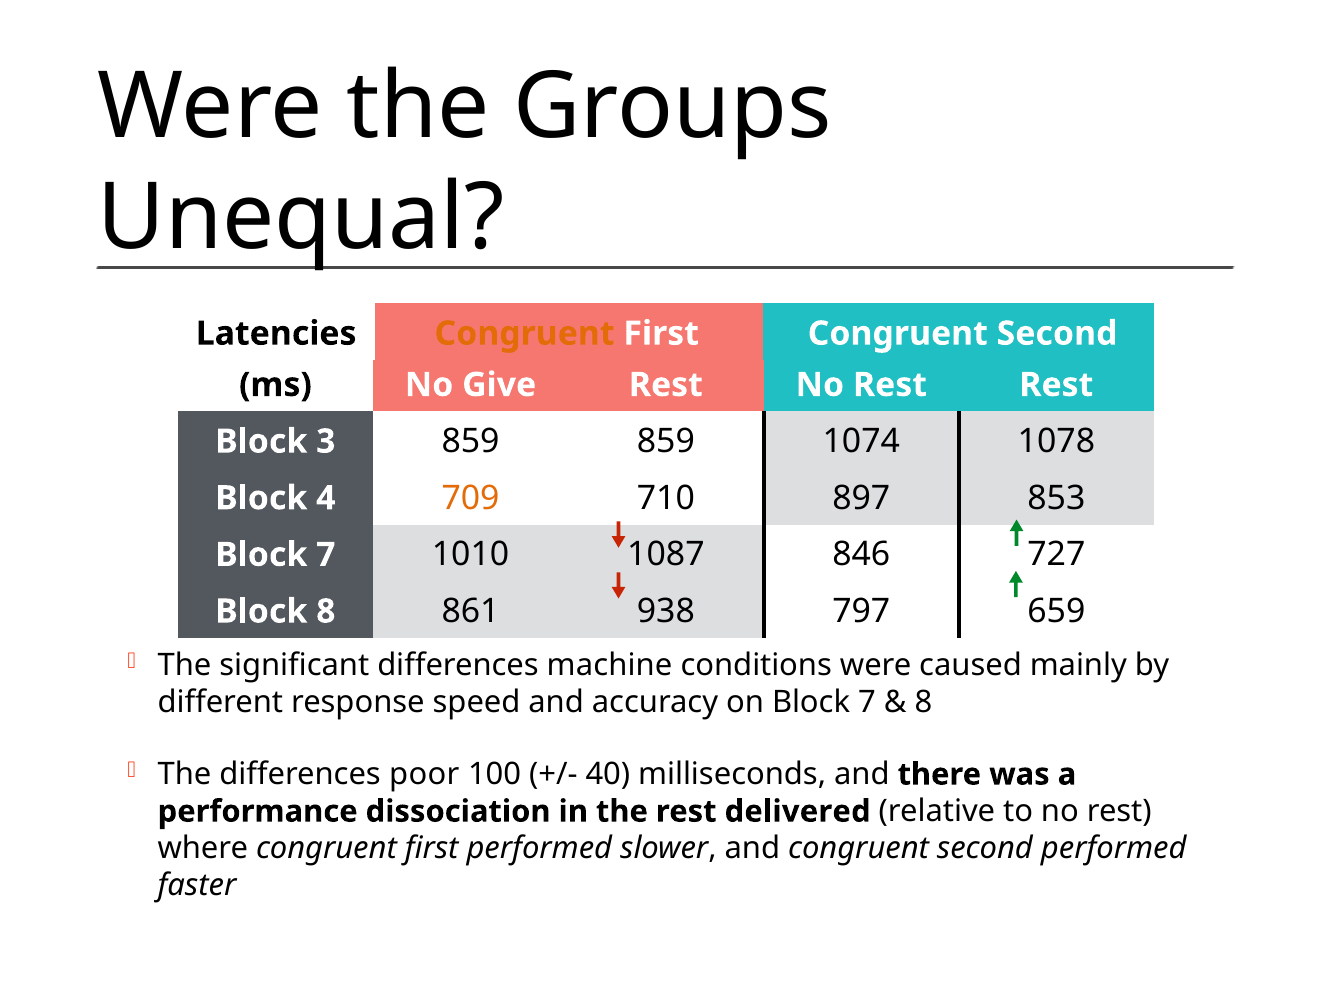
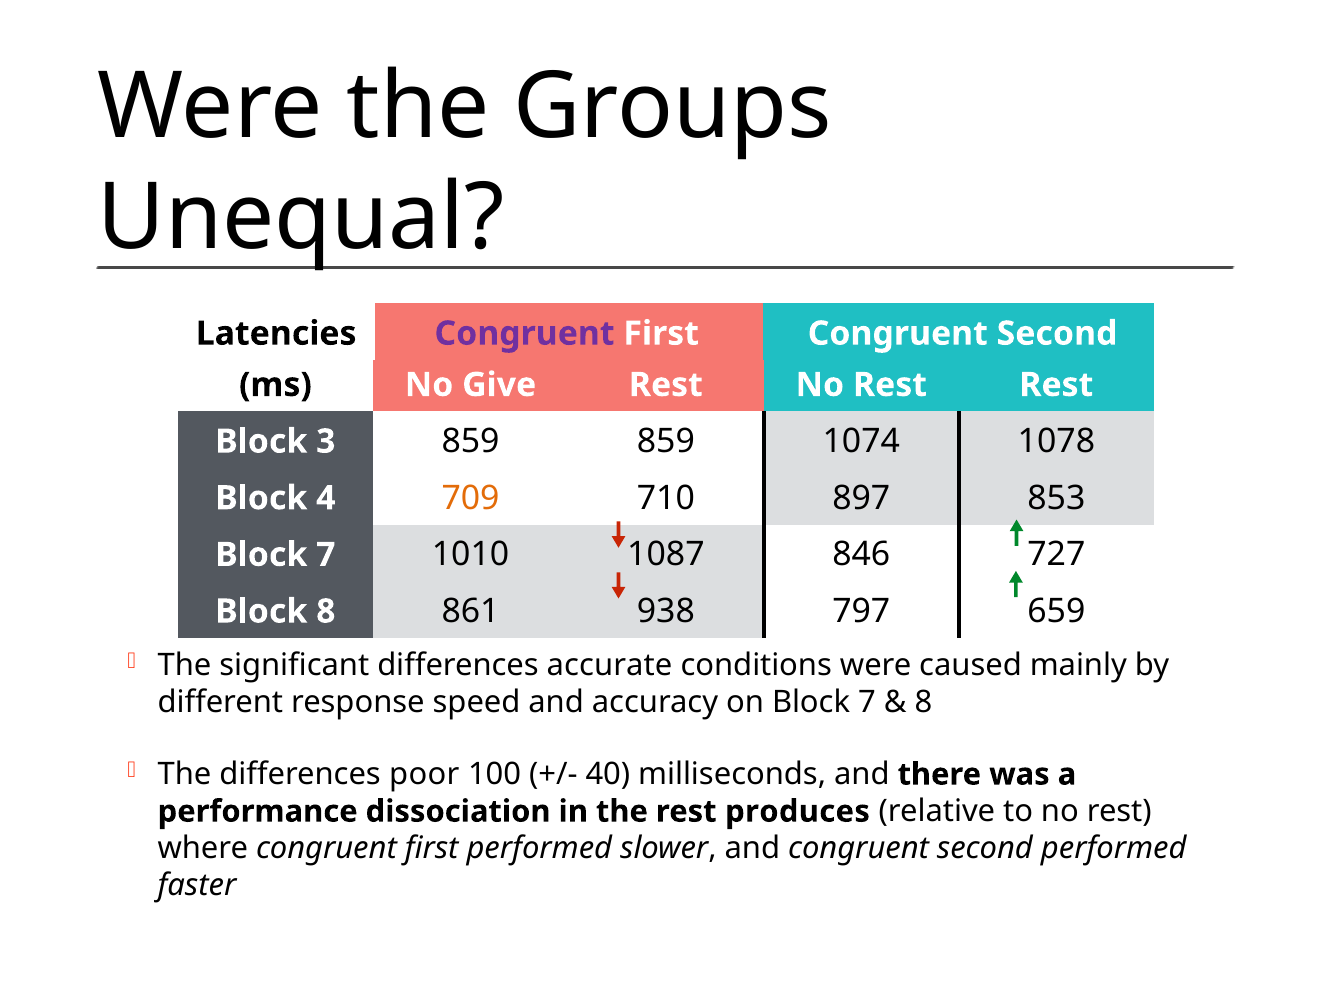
Congruent colour: orange -> purple (524, 334)
machine: machine -> accurate (610, 665)
delivered: delivered -> produces (798, 811)
